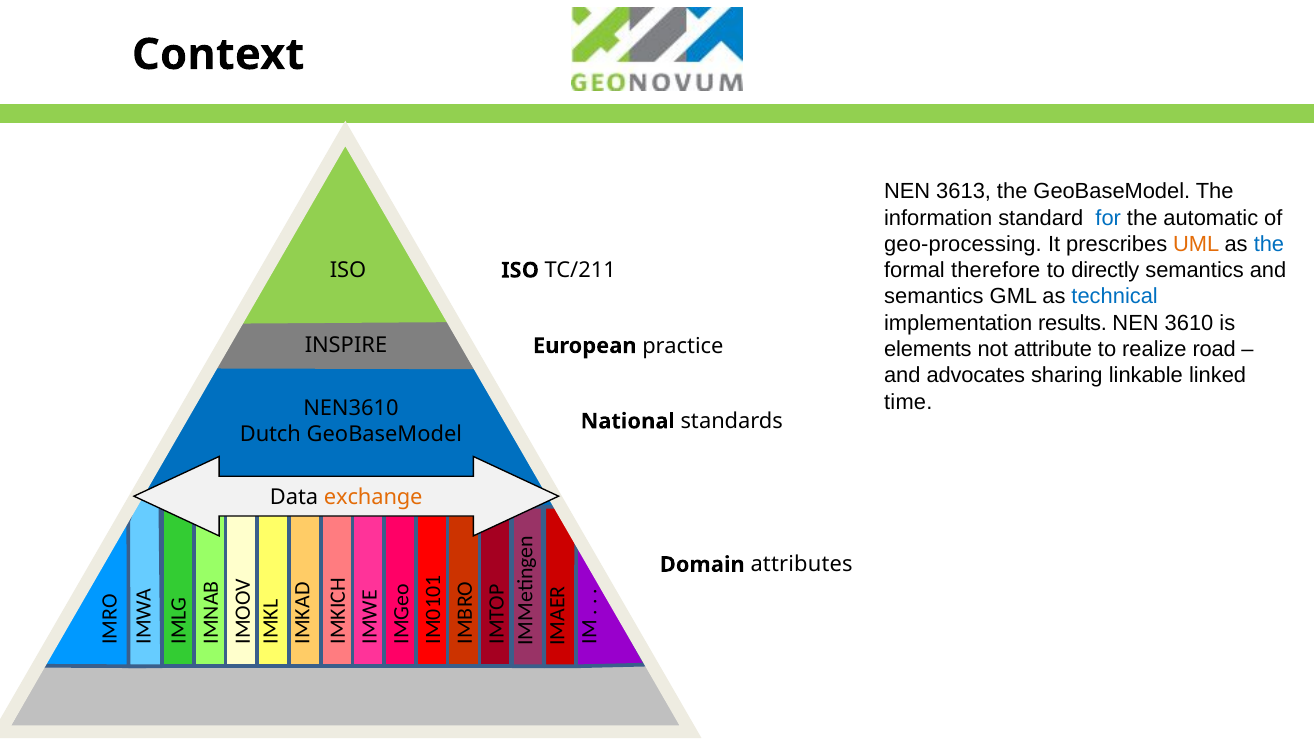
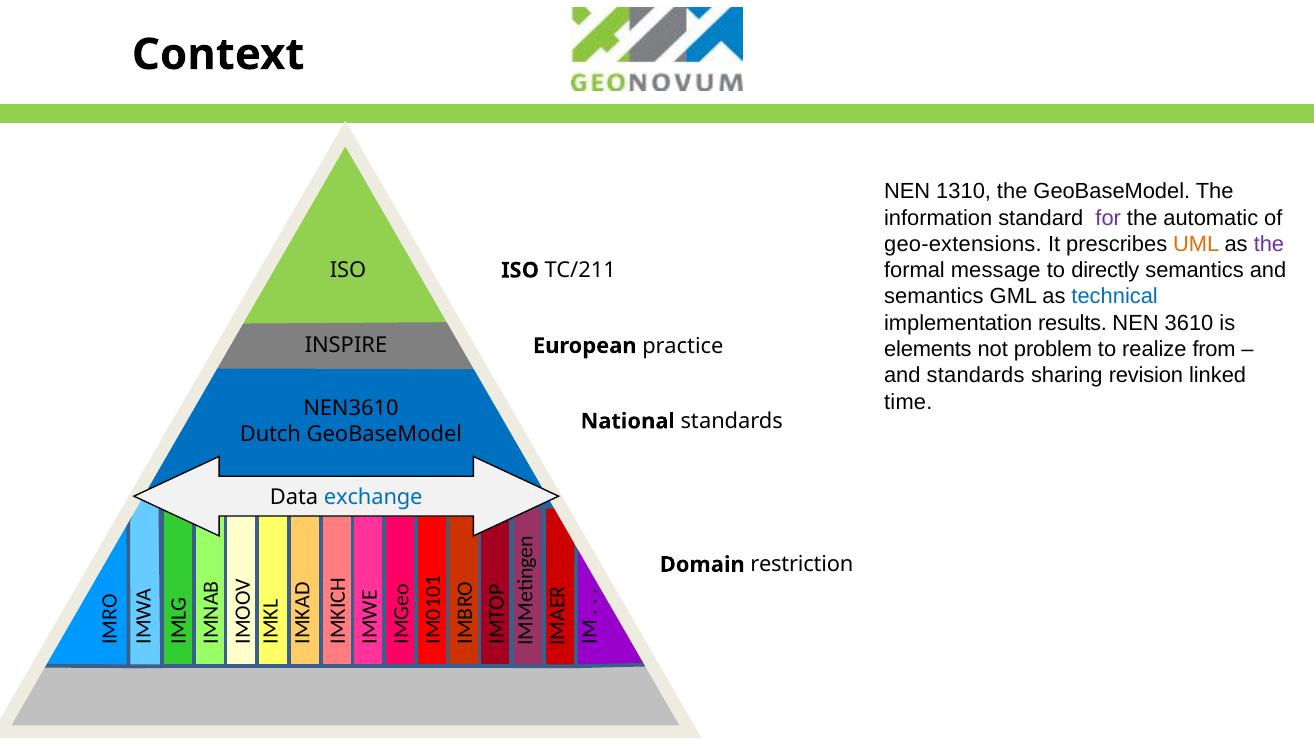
3613: 3613 -> 1310 (964, 192)
for colour: blue -> purple (1108, 218)
geo-processing: geo-processing -> geo-extensions (963, 244)
the colour: blue -> purple (1269, 244)
therefore: therefore -> message (996, 270)
attribute: attribute -> problem (1053, 349)
road: road -> from (1214, 349)
and advocates: advocates -> standards (976, 376)
linkable: linkable -> revision (1146, 376)
exchange colour: orange -> blue (373, 498)
attributes: attributes -> restriction (802, 565)
